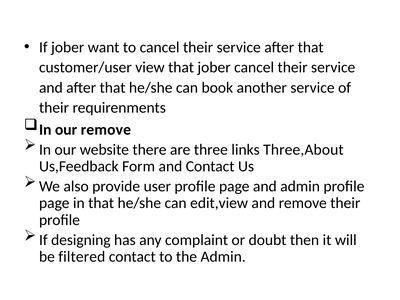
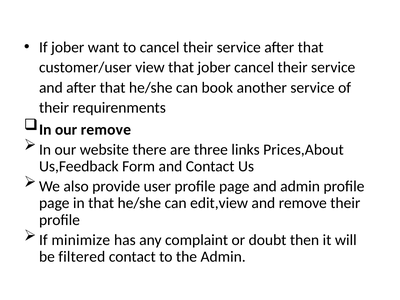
Three,About: Three,About -> Prices,About (303, 150)
designing: designing -> minimize (81, 240)
